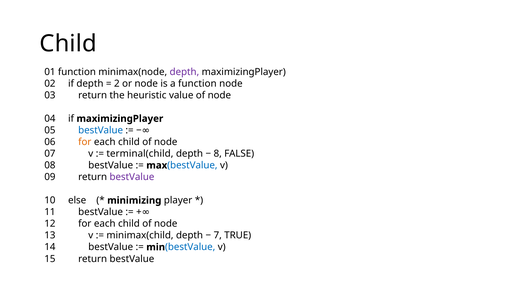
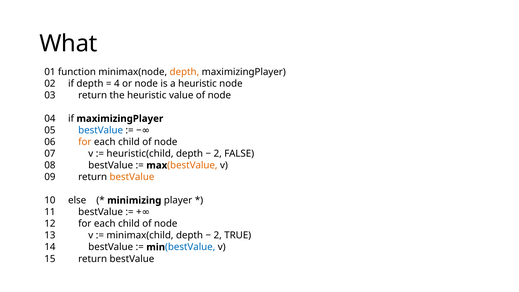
Child: Child -> What (68, 44)
depth colour: purple -> orange (184, 72)
2: 2 -> 4 (117, 84)
a function: function -> heuristic (197, 84)
terminal(child: terminal(child -> heuristic(child (140, 154)
8: 8 -> 2 (218, 154)
bestValue colour: blue -> orange (192, 165)
bestValue colour: purple -> orange (132, 177)
7: 7 -> 2 (218, 235)
